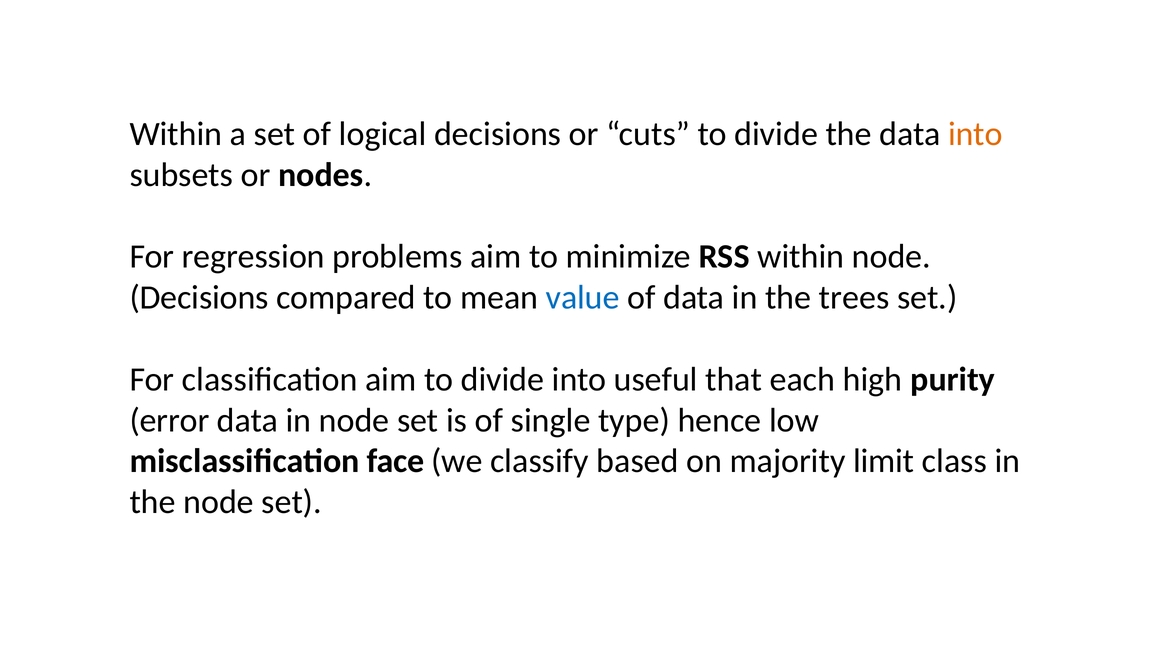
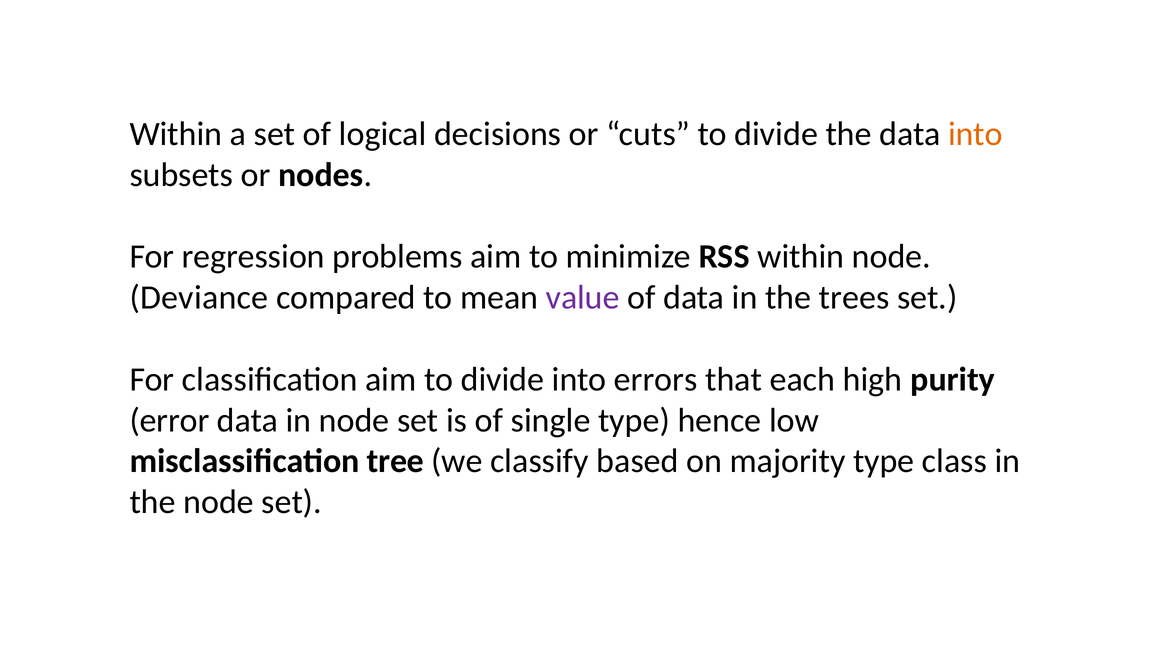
Decisions: Decisions -> Deviance (199, 297)
value colour: blue -> purple (583, 297)
useful: useful -> errors (656, 379)
face: face -> tree (395, 461)
majority limit: limit -> type (884, 461)
